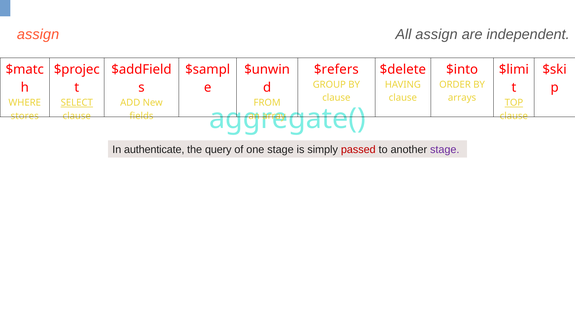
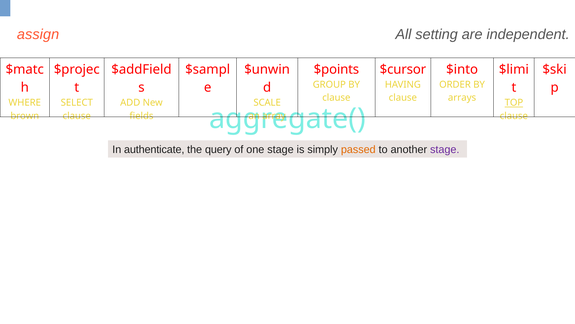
All assign: assign -> setting (437, 34)
$refers: $refers -> $points (336, 69)
$delete: $delete -> $cursor (403, 69)
SELECT underline: present -> none (77, 103)
FROM: FROM -> SCALE (267, 103)
stores: stores -> brown (25, 116)
passed colour: red -> orange (358, 149)
